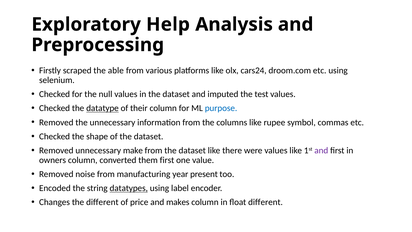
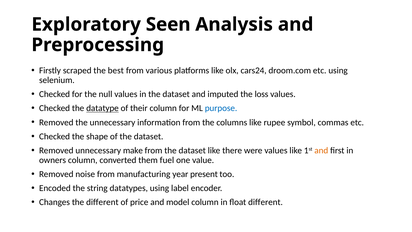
Help: Help -> Seen (168, 24)
able: able -> best (116, 70)
test: test -> loss (262, 94)
and colour: purple -> orange (321, 150)
them first: first -> fuel (167, 160)
datatypes underline: present -> none (129, 188)
makes: makes -> model (178, 202)
